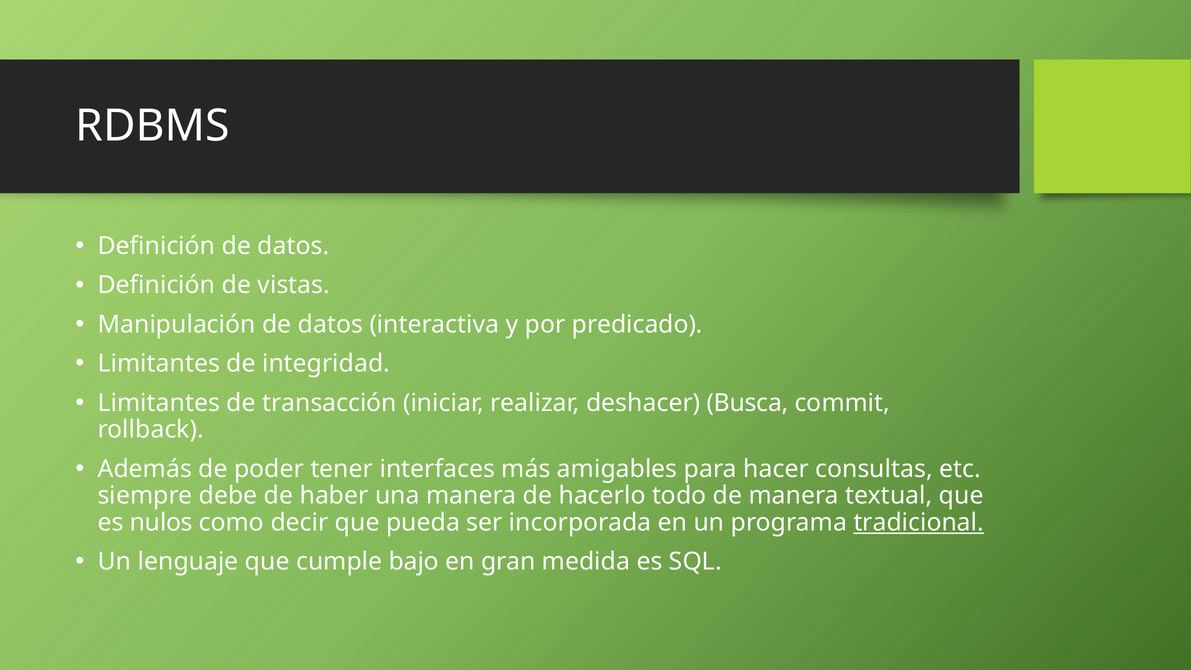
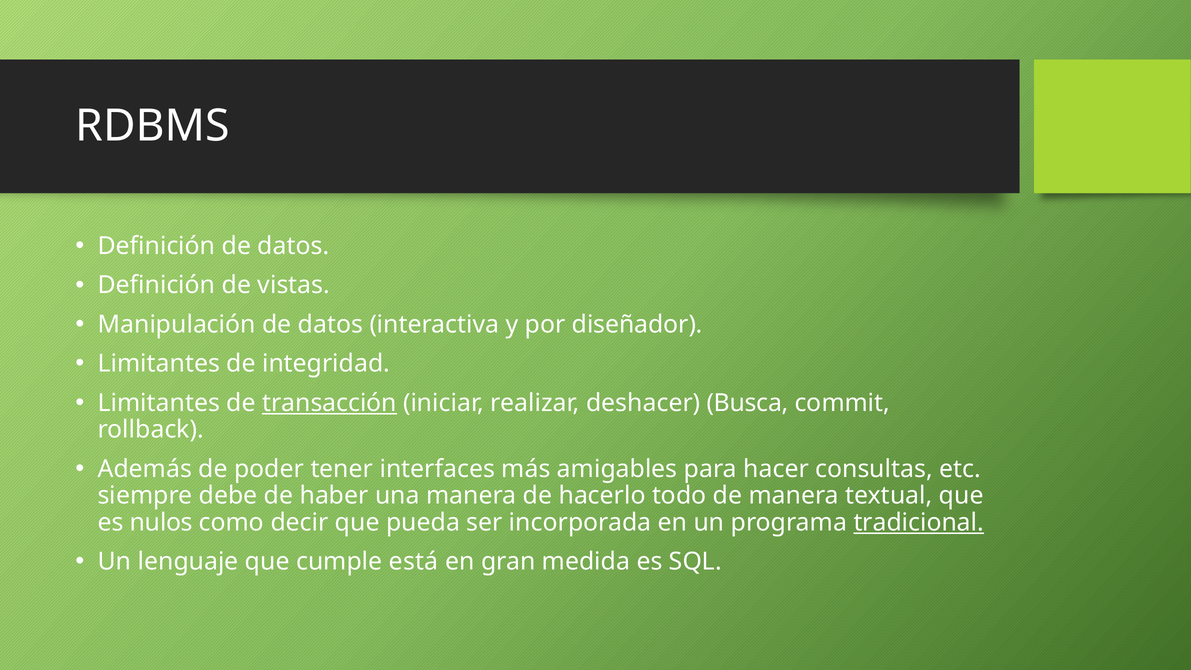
predicado: predicado -> diseñador (637, 324)
transacción underline: none -> present (330, 403)
bajo: bajo -> está (414, 562)
